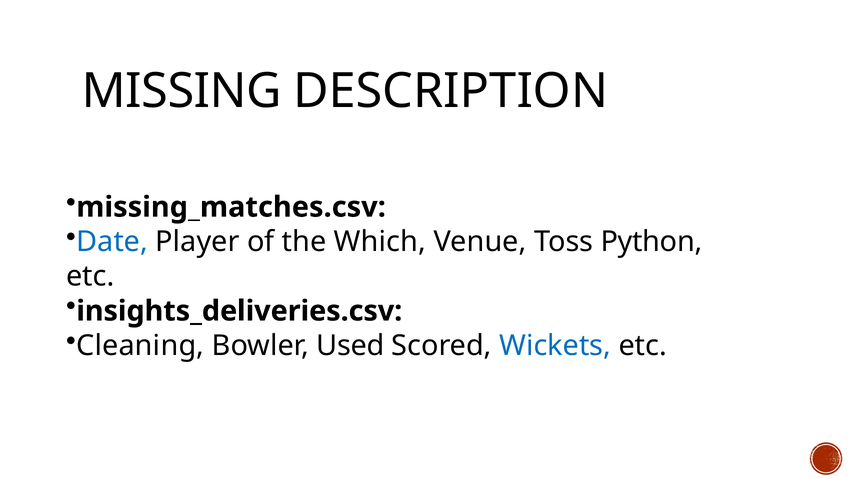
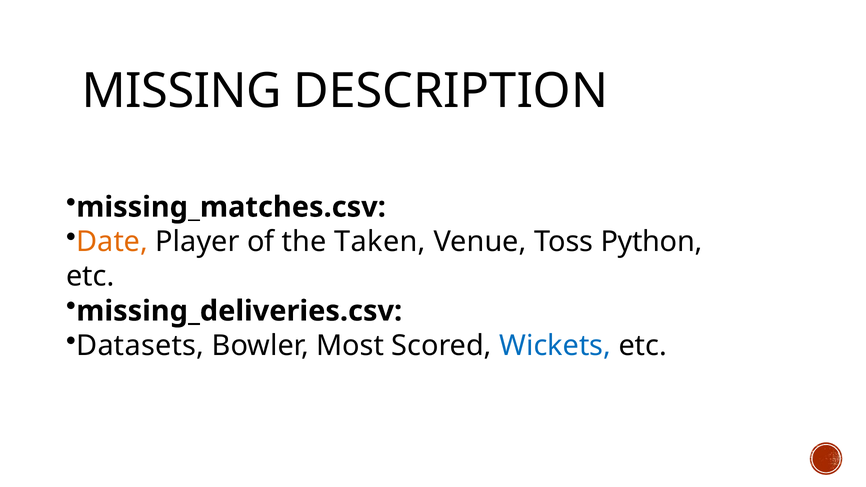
Date colour: blue -> orange (112, 242)
Which: Which -> Taken (380, 242)
insights_deliveries.csv: insights_deliveries.csv -> missing_deliveries.csv (239, 311)
Cleaning: Cleaning -> Datasets (140, 346)
Used: Used -> Most (350, 346)
